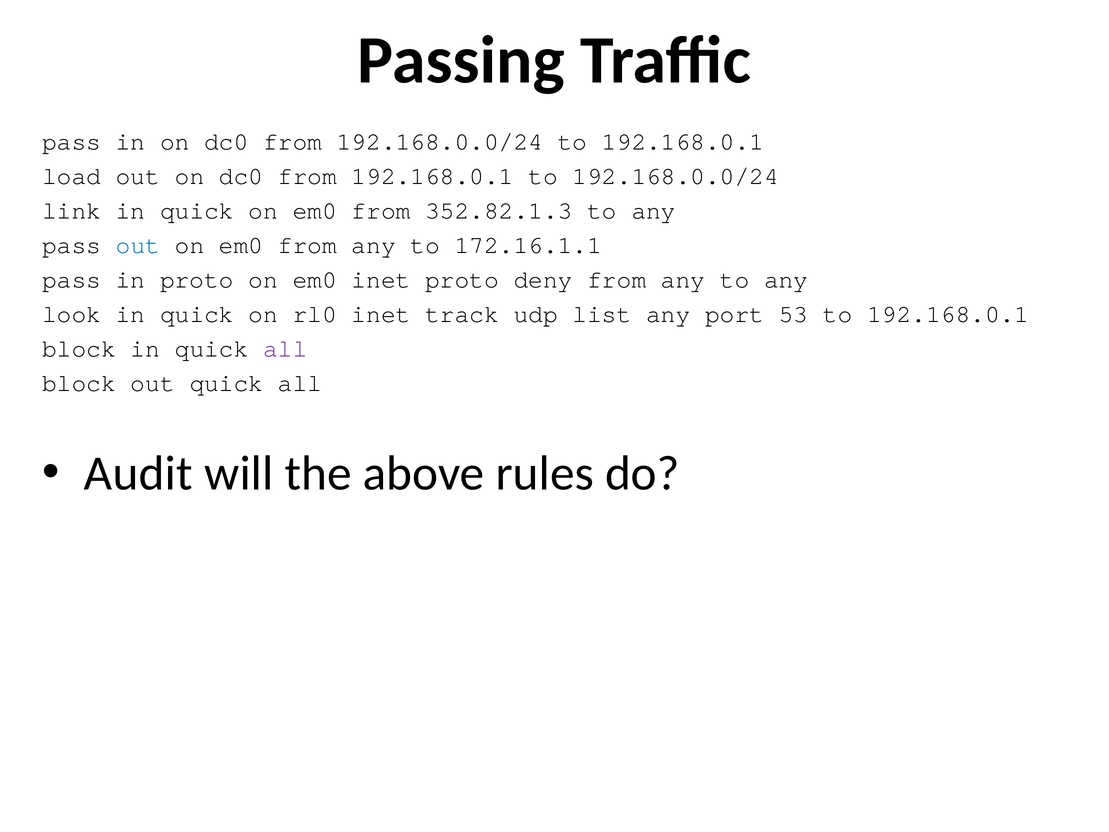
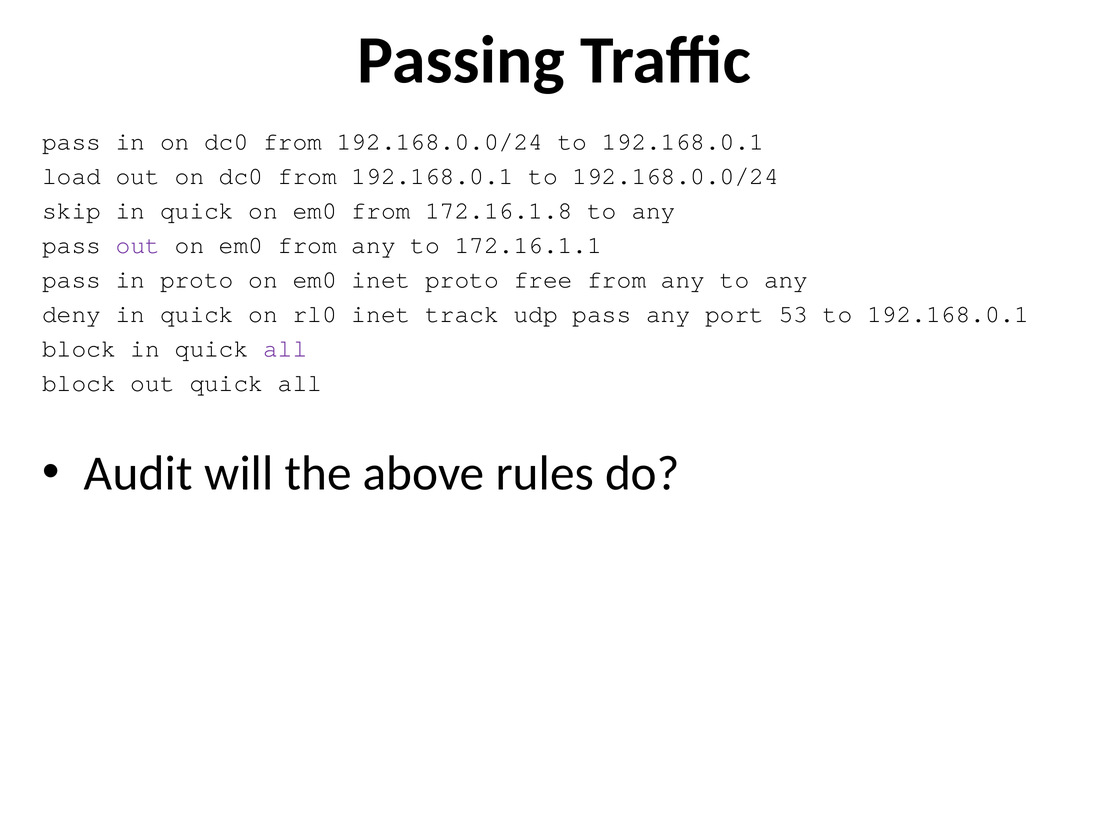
link: link -> skip (72, 211)
352.82.1.3: 352.82.1.3 -> 172.16.1.8 (499, 211)
out colour: blue -> purple (138, 245)
deny: deny -> free (543, 279)
look: look -> deny (72, 314)
udp list: list -> pass (602, 314)
